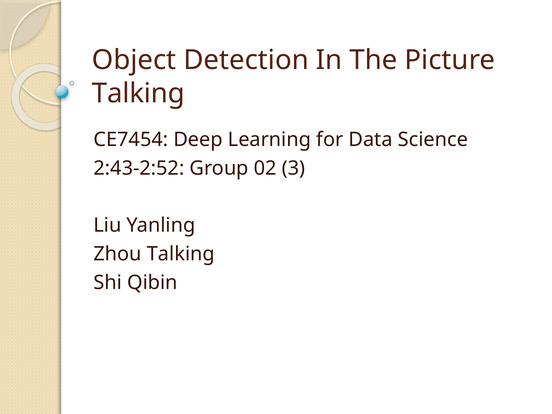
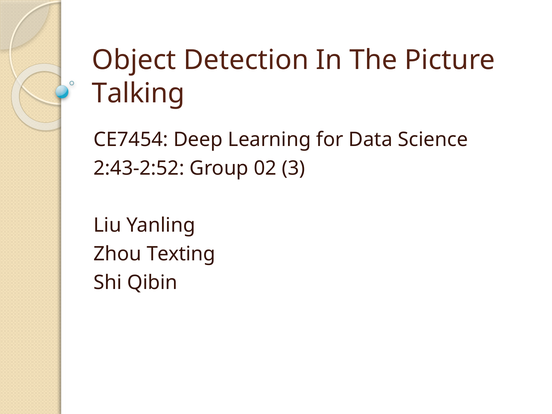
Zhou Talking: Talking -> Texting (181, 254)
